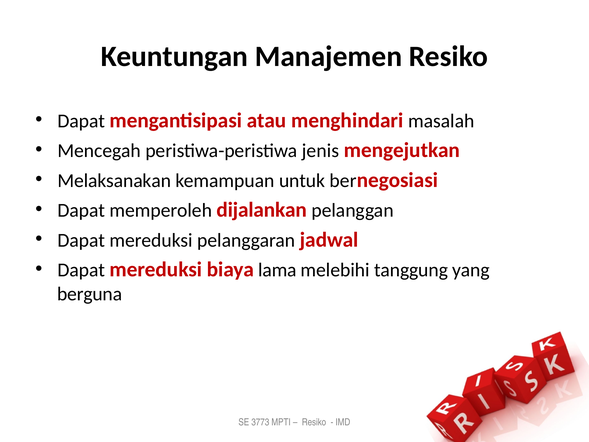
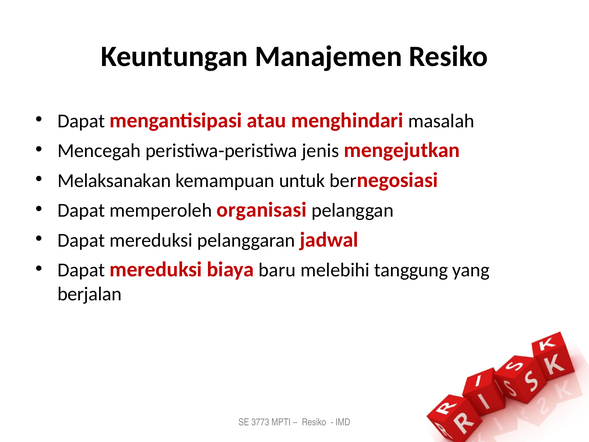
dijalankan: dijalankan -> organisasi (262, 210)
lama: lama -> baru (277, 270)
berguna: berguna -> berjalan (90, 294)
